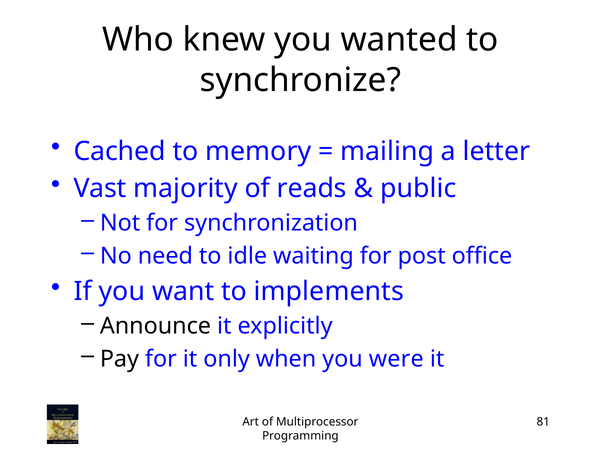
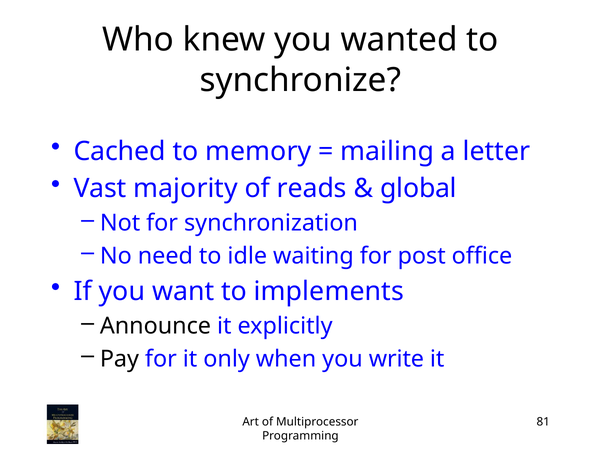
public: public -> global (419, 189)
were: were -> write (396, 359)
